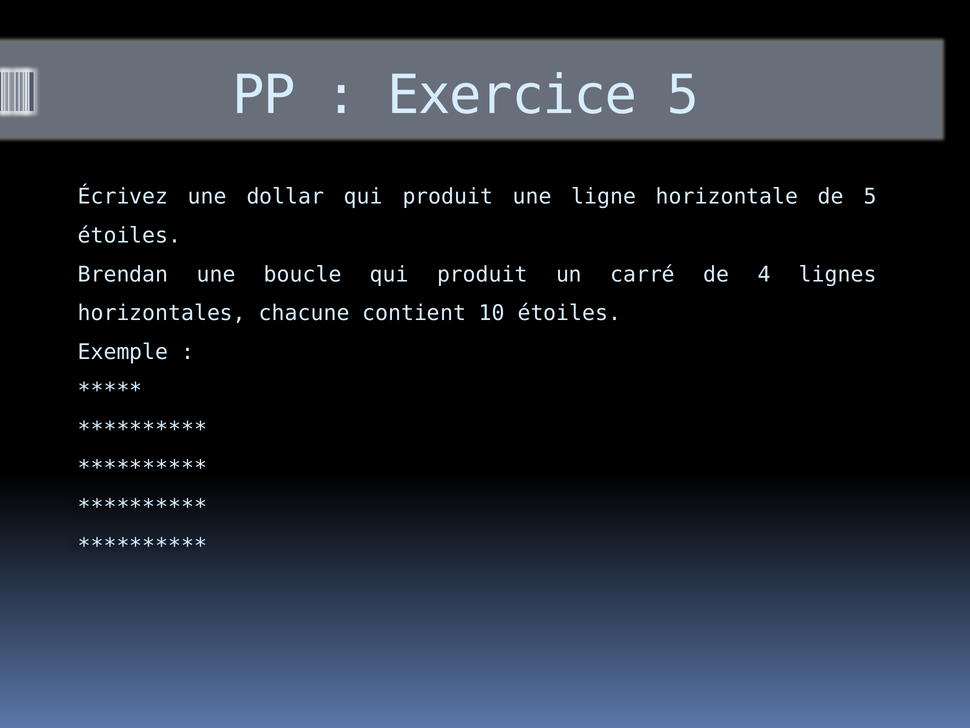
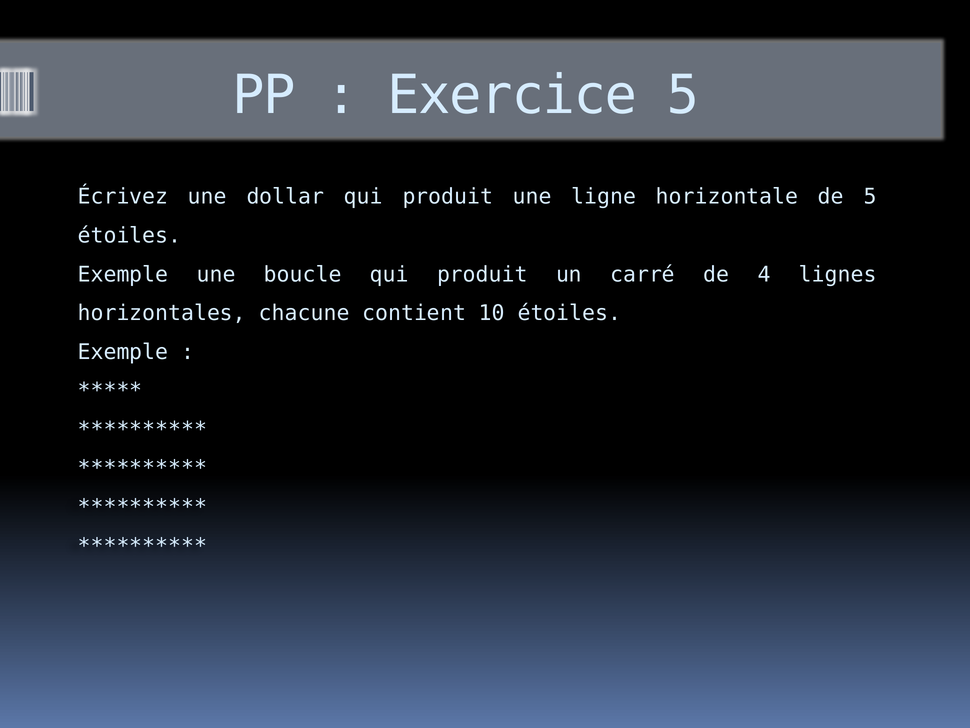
Brendan: Brendan -> Exemple (123, 274)
